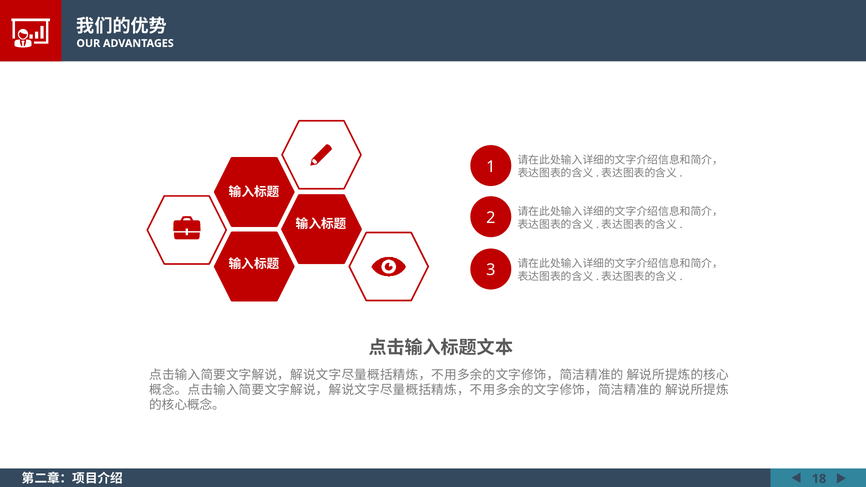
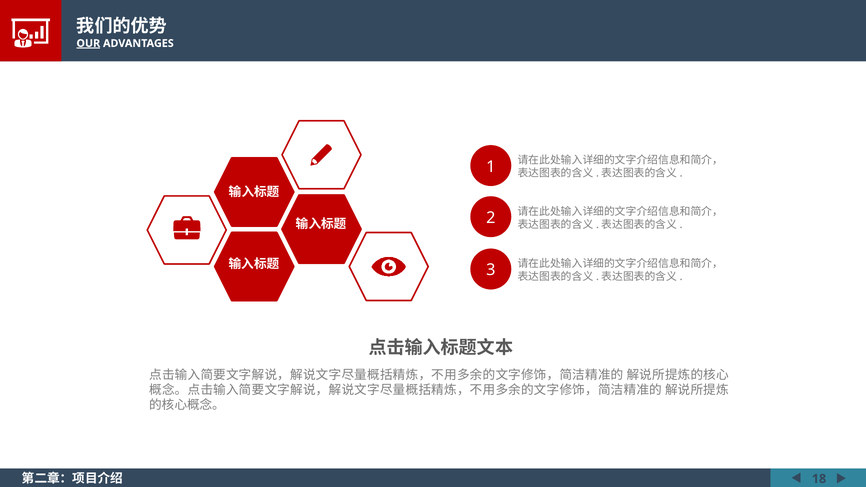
OUR underline: none -> present (88, 43)
